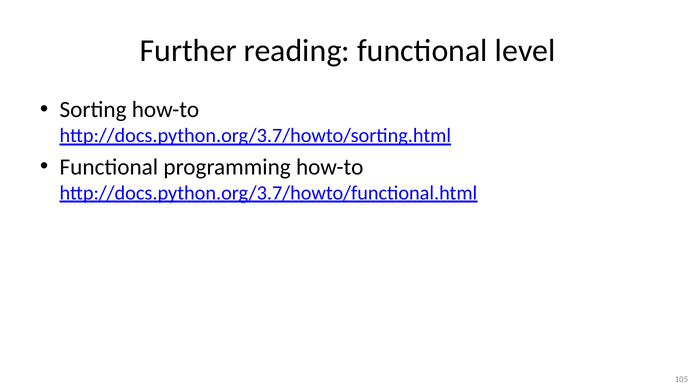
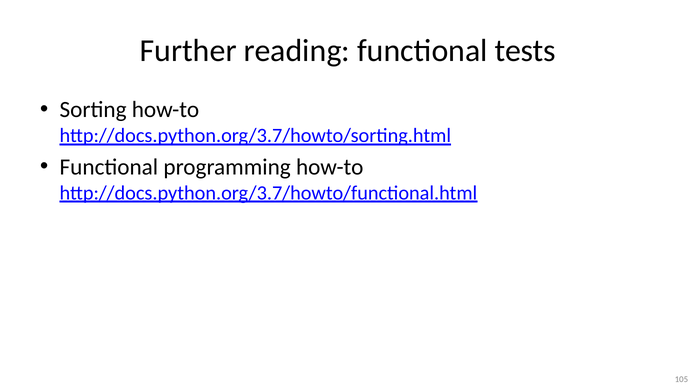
level: level -> tests (525, 51)
